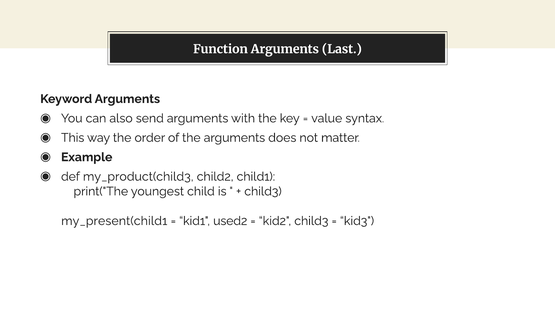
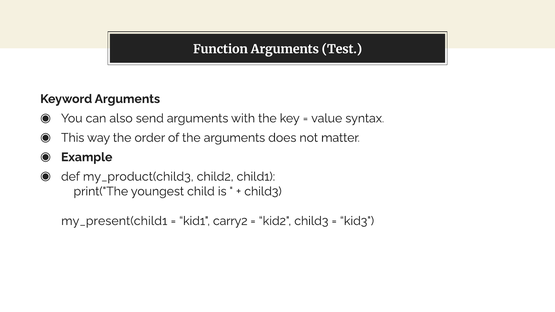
Last: Last -> Test (342, 49)
used2: used2 -> carry2 (230, 221)
